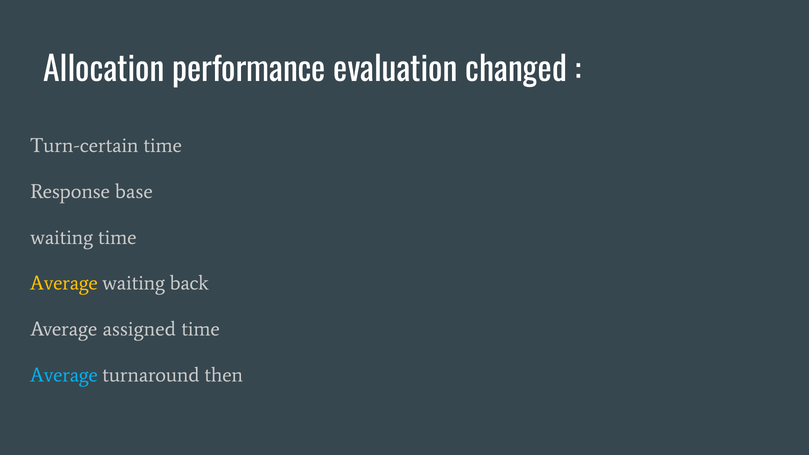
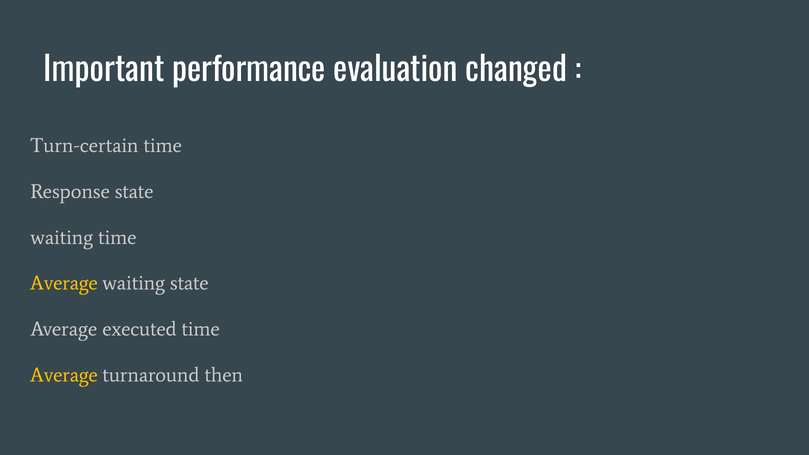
Allocation: Allocation -> Important (104, 70)
Response base: base -> state (134, 192)
waiting back: back -> state (189, 283)
assigned: assigned -> executed (139, 329)
Average colour: light blue -> yellow (64, 375)
